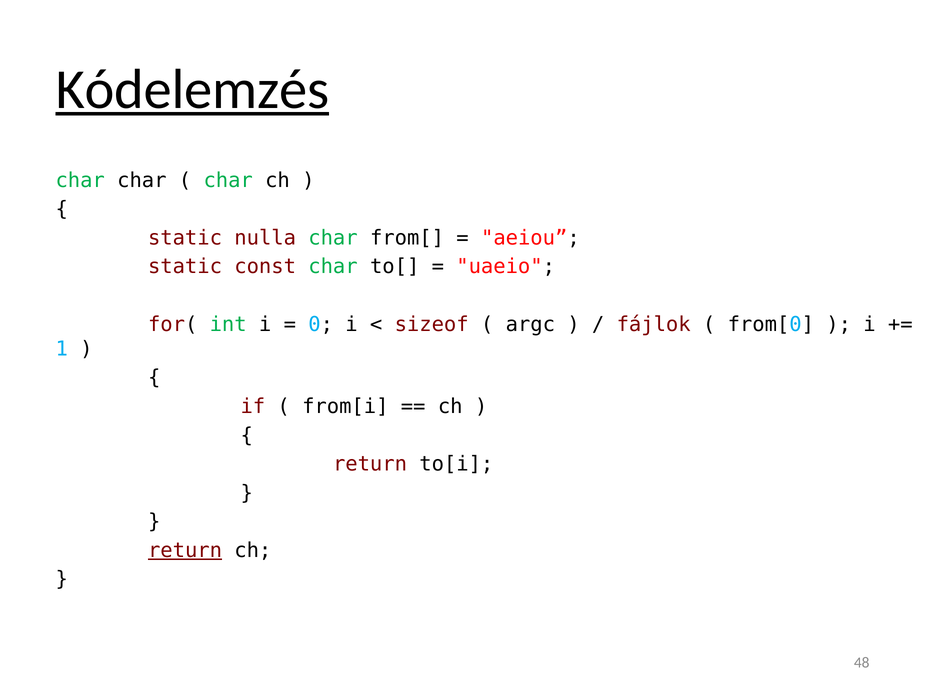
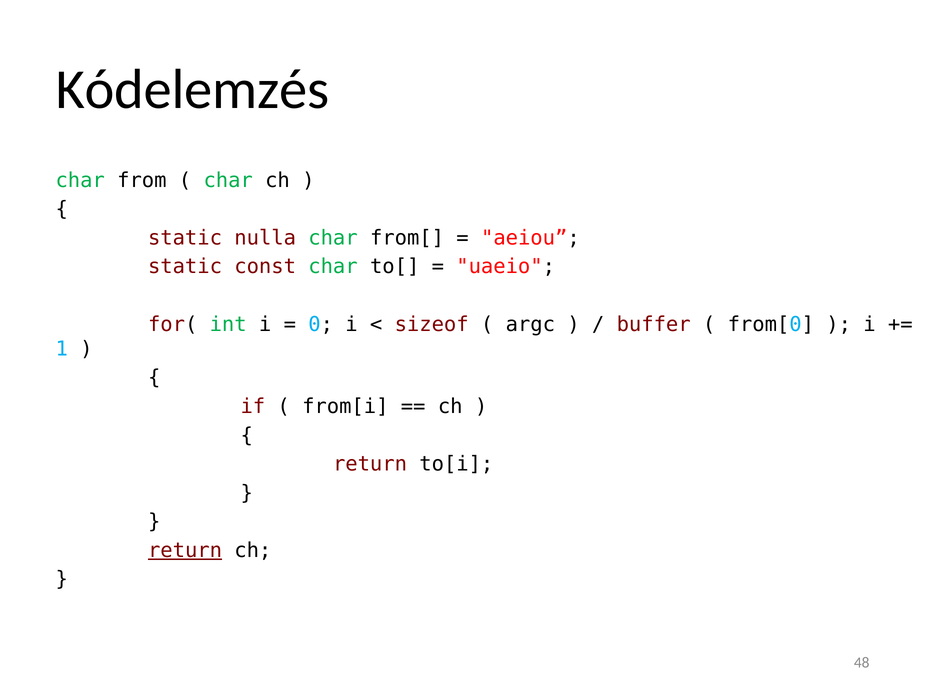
Kódelemzés underline: present -> none (192, 90)
char char: char -> from (142, 180)
fájlok: fájlok -> buffer (654, 324)
